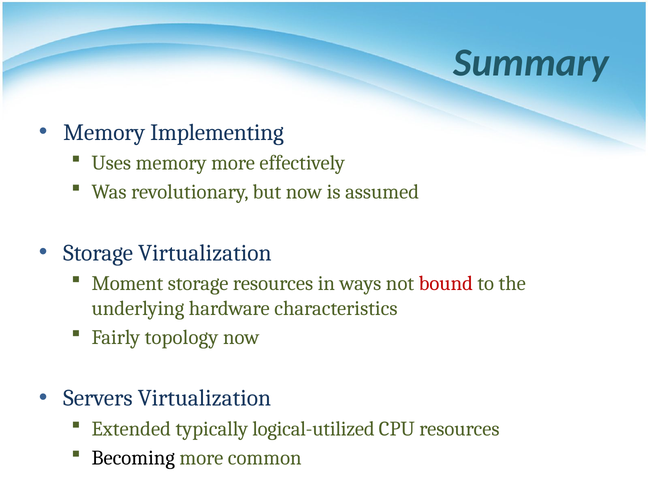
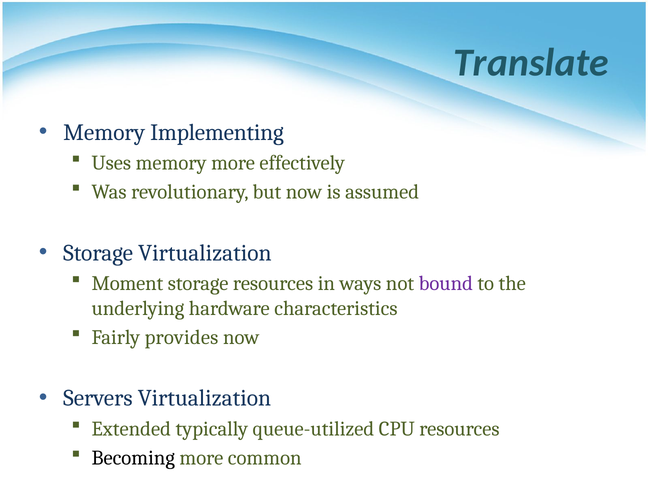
Summary: Summary -> Translate (531, 63)
bound colour: red -> purple (446, 283)
topology: topology -> provides (181, 337)
logical-utilized: logical-utilized -> queue-utilized (313, 429)
